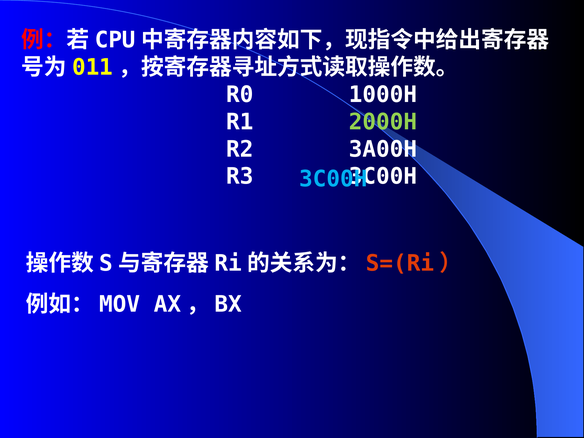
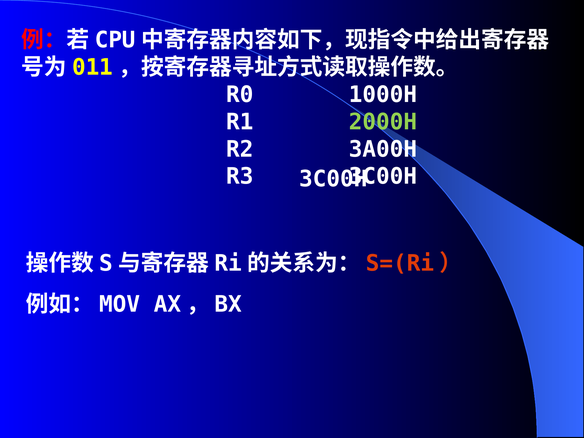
3C00H colour: light blue -> white (333, 179)
